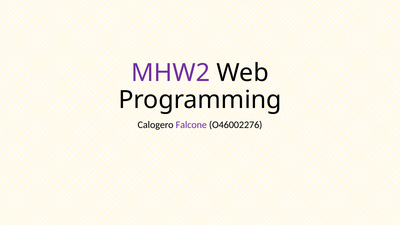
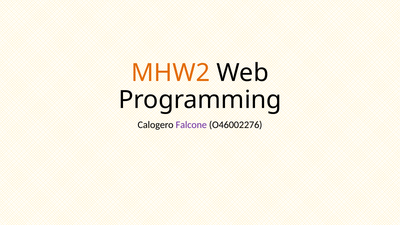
MHW2 colour: purple -> orange (171, 73)
